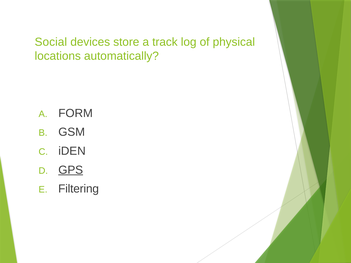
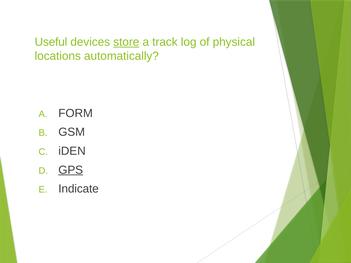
Social: Social -> Useful (51, 42)
store underline: none -> present (126, 42)
Filtering: Filtering -> Indicate (79, 189)
